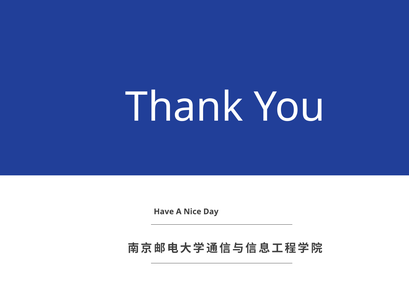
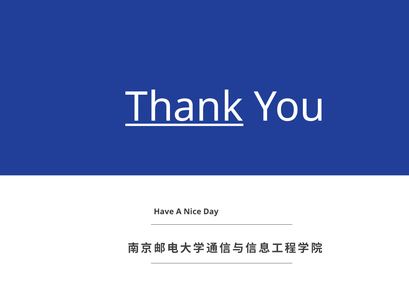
Thank underline: none -> present (184, 107)
